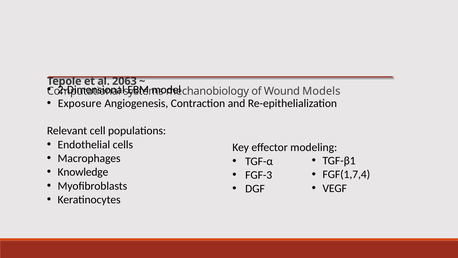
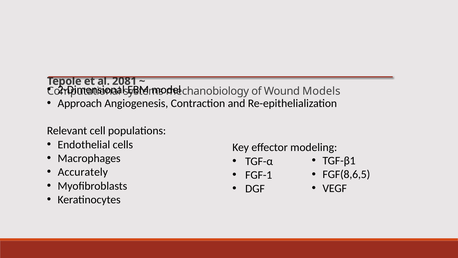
2063: 2063 -> 2081 (124, 81)
Exposure: Exposure -> Approach (80, 103)
Knowledge: Knowledge -> Accurately (83, 172)
FGF(1,7,4: FGF(1,7,4 -> FGF(8,6,5 (346, 174)
FGF-3: FGF-3 -> FGF-1 (259, 175)
